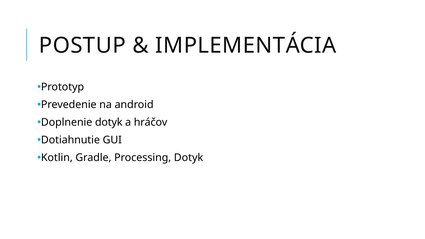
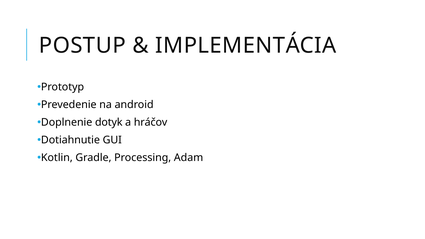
Processing Dotyk: Dotyk -> Adam (189, 158)
